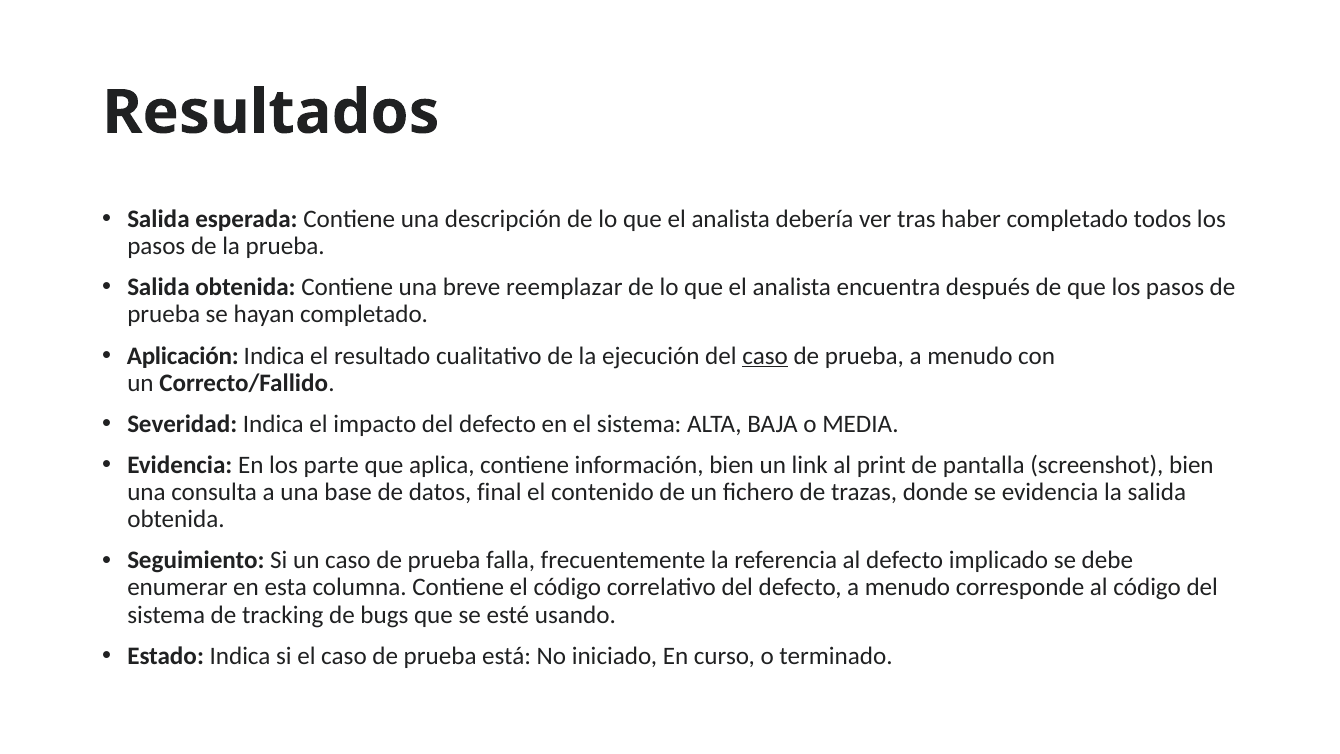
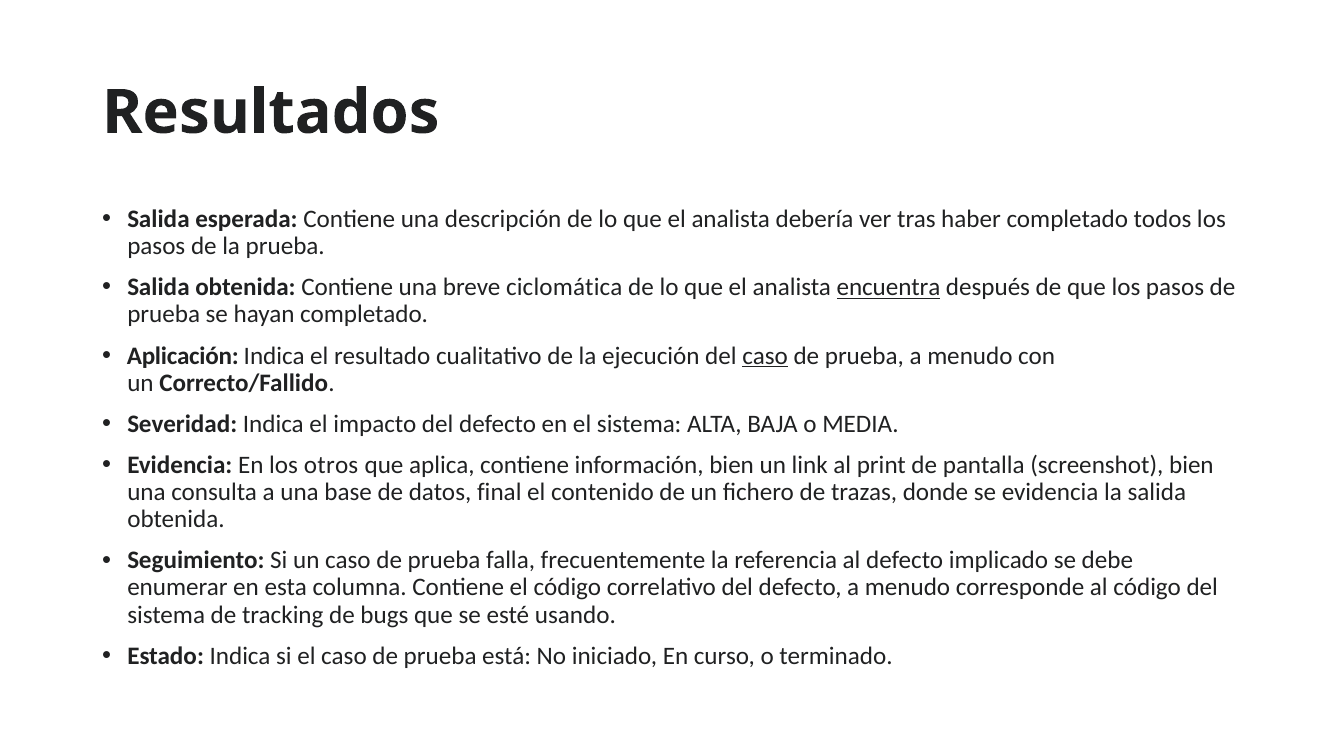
reemplazar: reemplazar -> ciclomática (564, 287)
encuentra underline: none -> present (889, 287)
parte: parte -> otros (331, 465)
